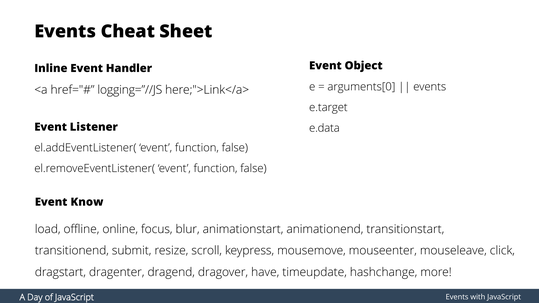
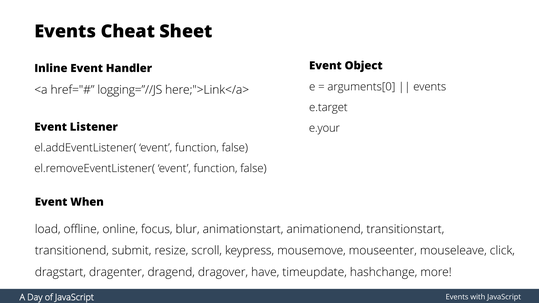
e.data: e.data -> e.your (324, 128)
Know: Know -> When (87, 202)
